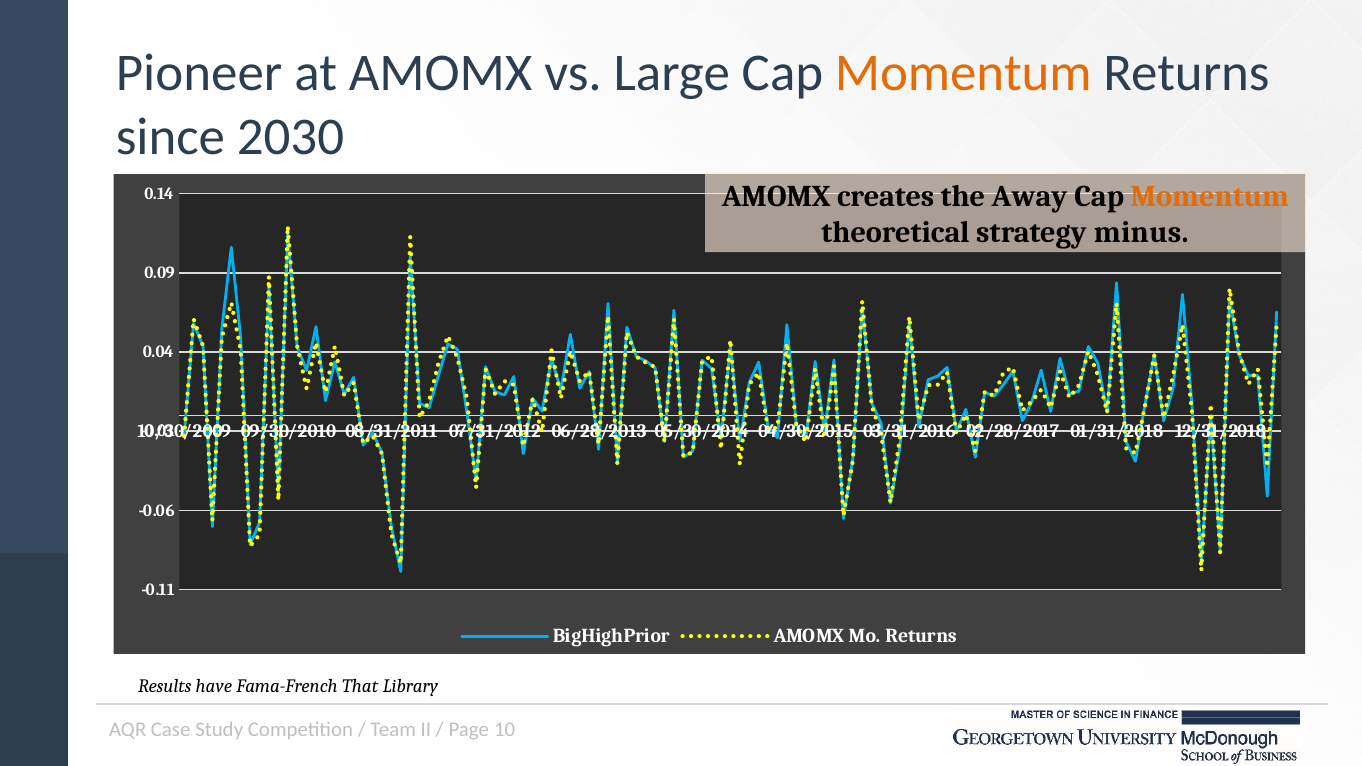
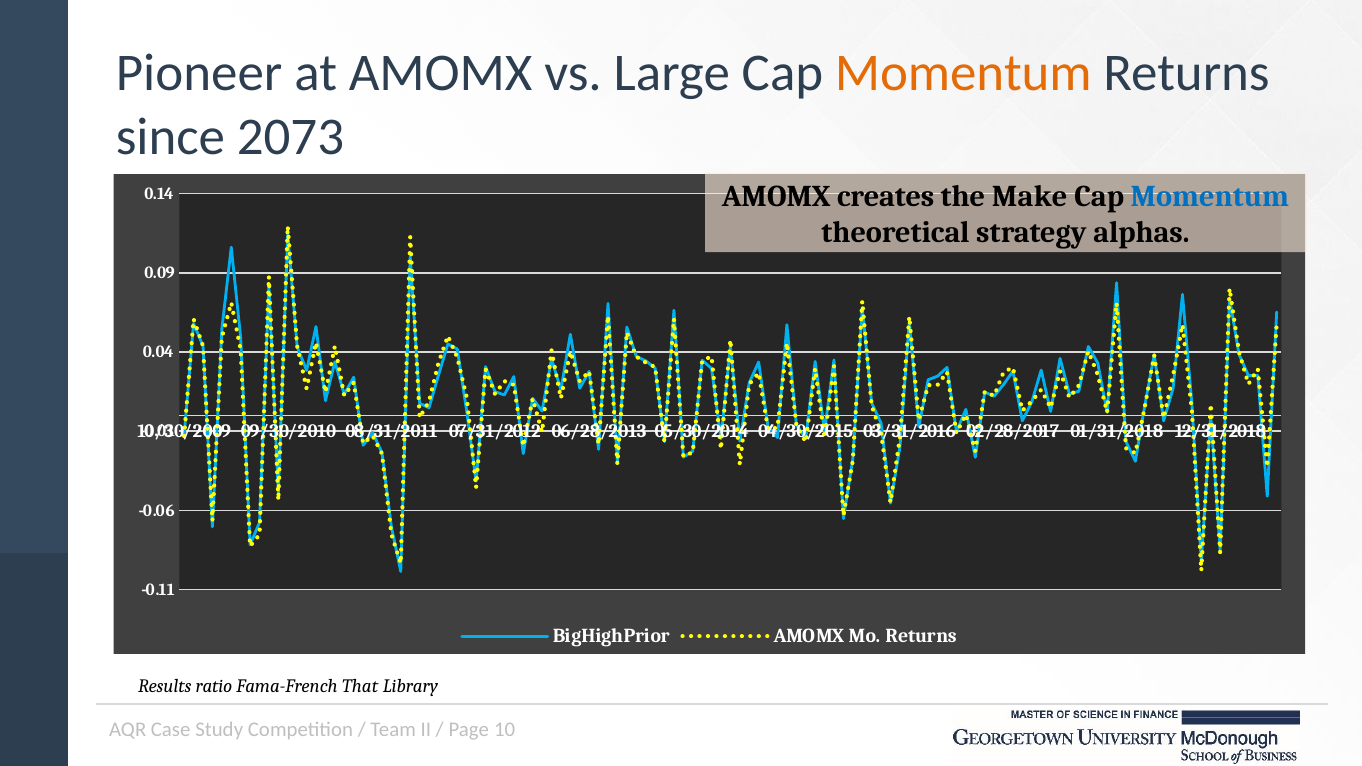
2030: 2030 -> 2073 (291, 137)
Away: Away -> Make (1030, 196)
Momentum colour: orange -> blue (1210, 196)
minus: minus -> alphas (1141, 233)
have: have -> ratio (214, 686)
